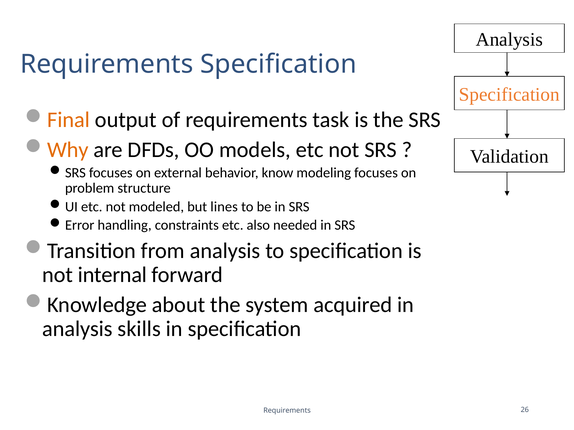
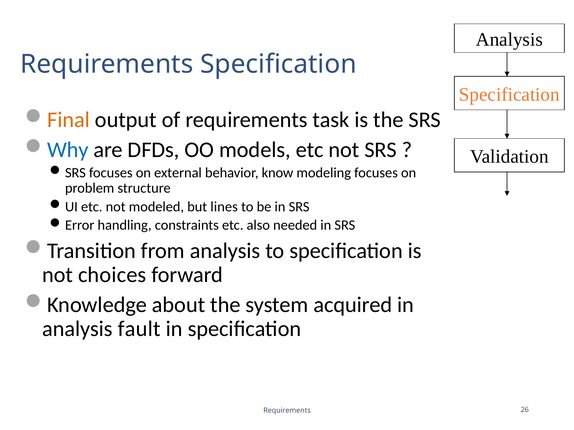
Why colour: orange -> blue (68, 150)
internal: internal -> choices (112, 275)
skills: skills -> fault (139, 329)
